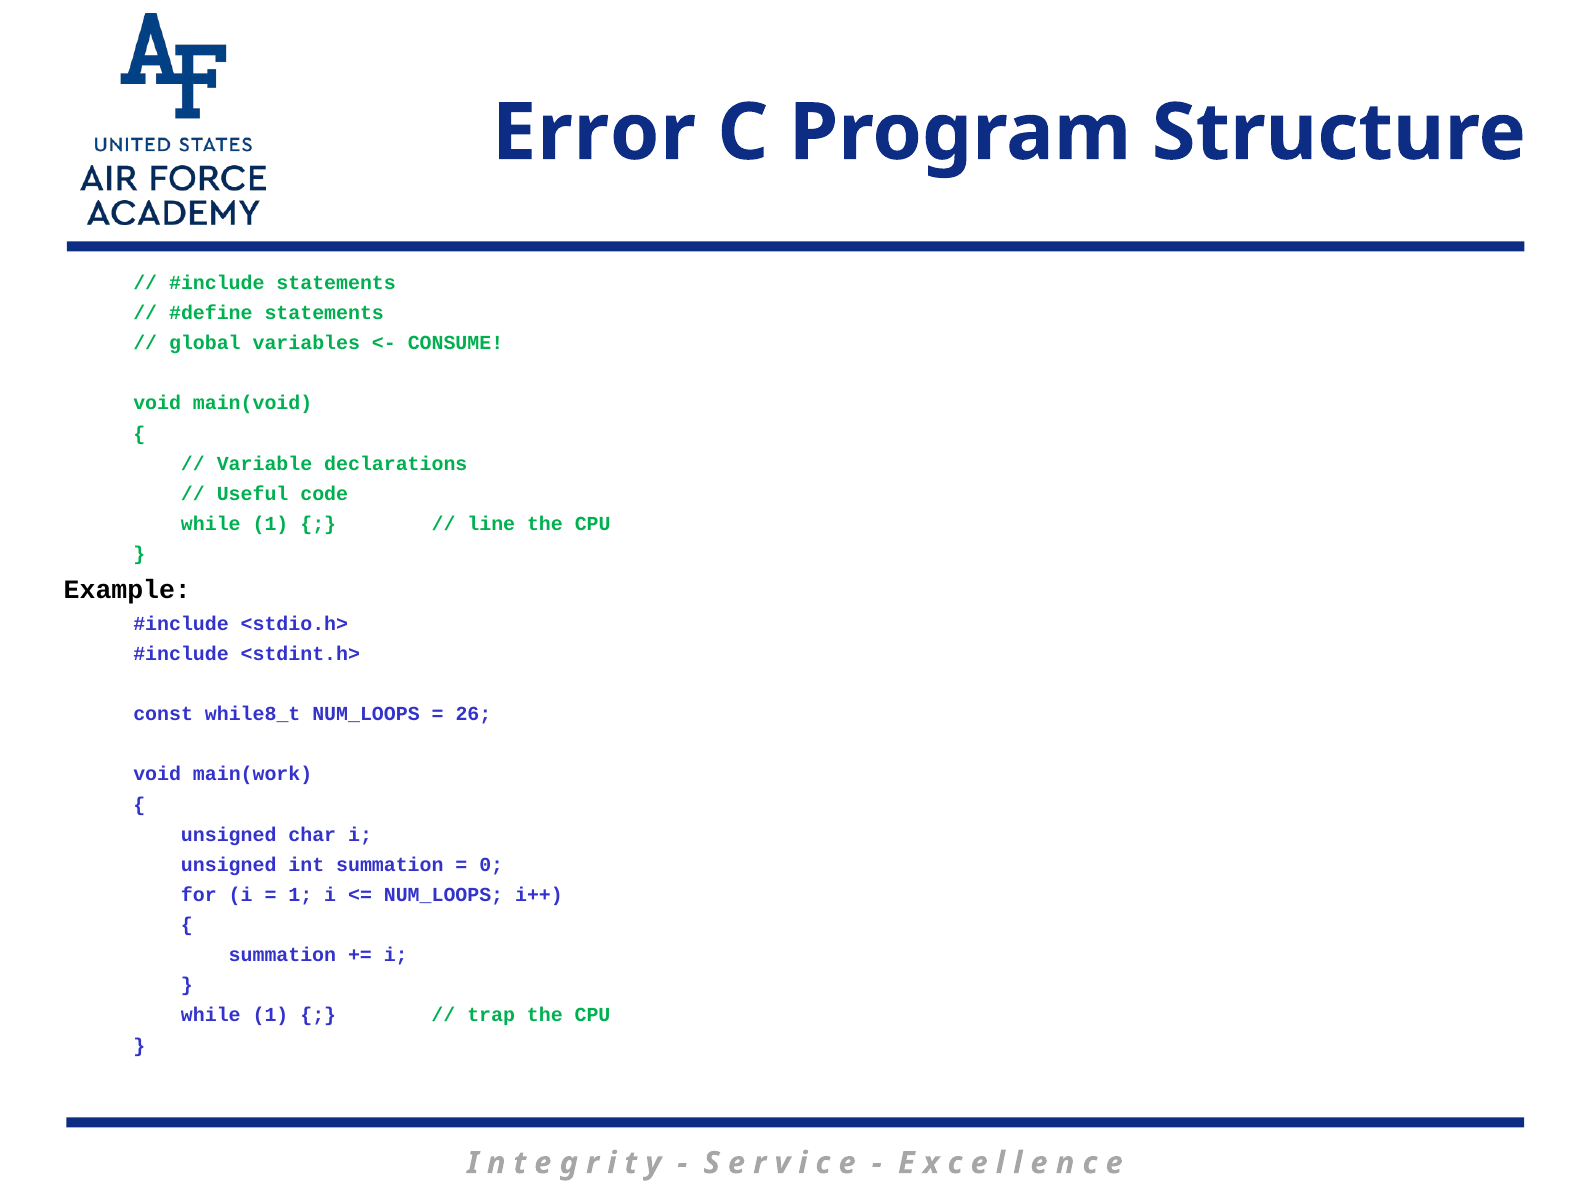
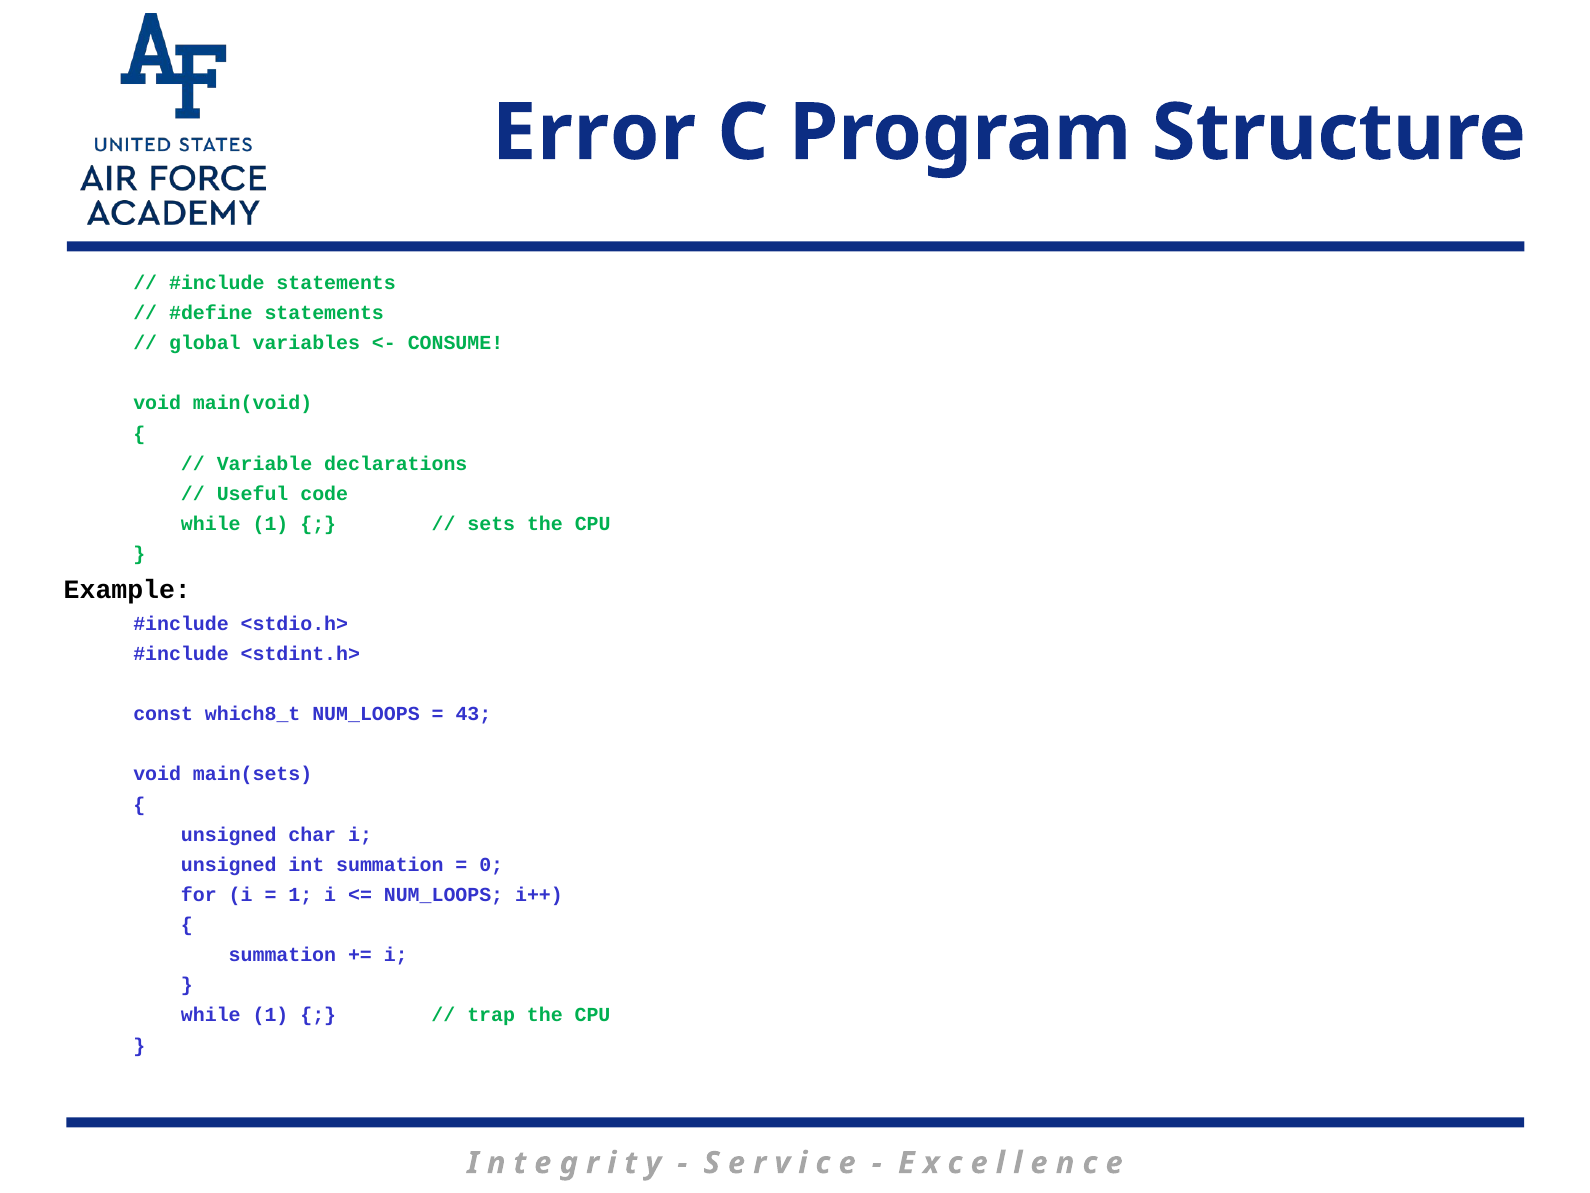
line: line -> sets (491, 524)
while8_t: while8_t -> which8_t (253, 714)
26: 26 -> 43 (473, 714)
main(work: main(work -> main(sets (253, 774)
